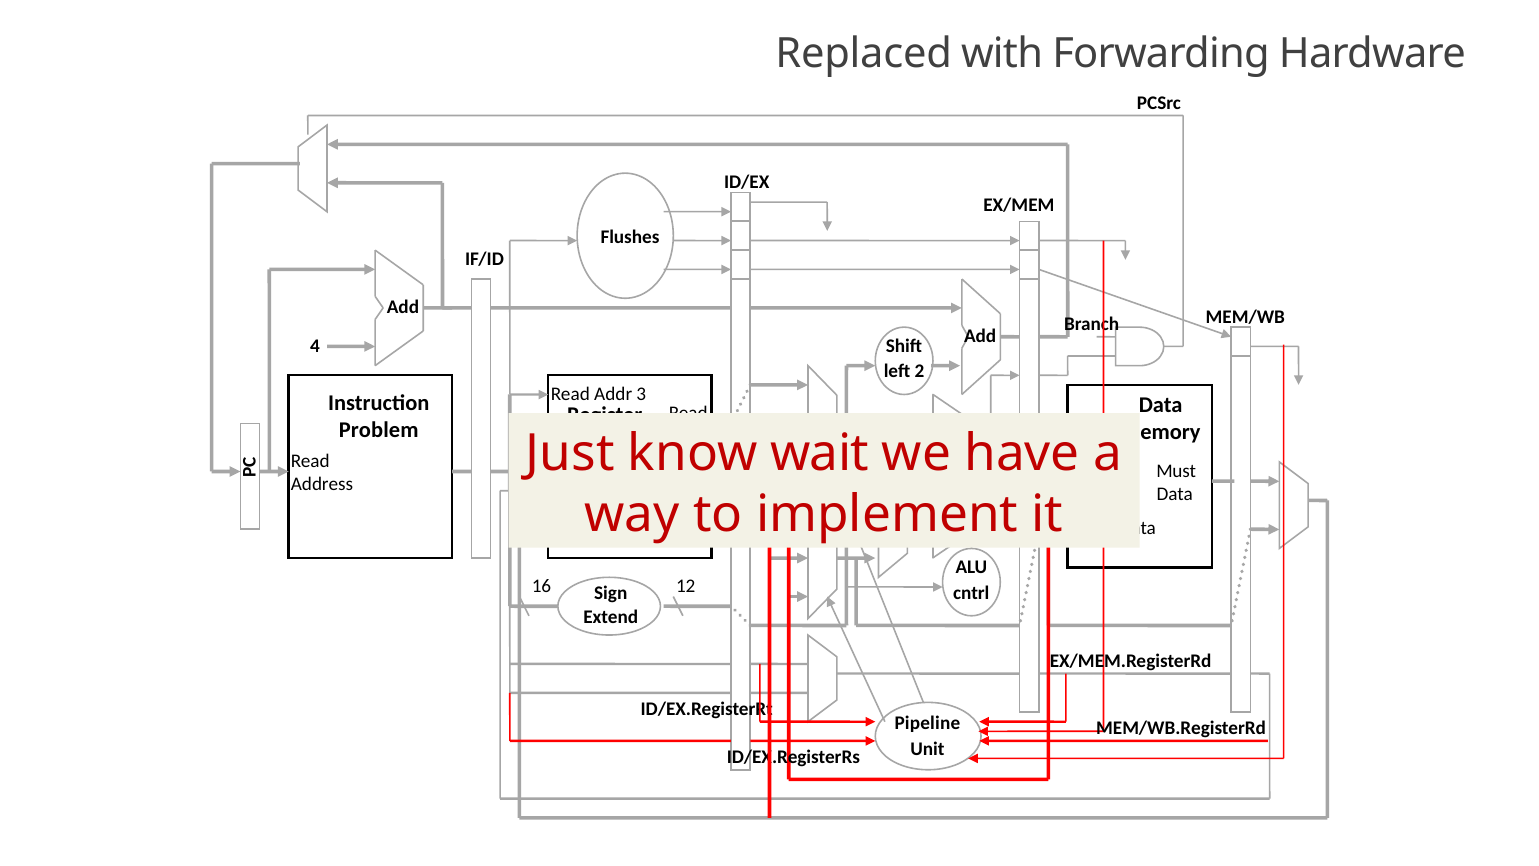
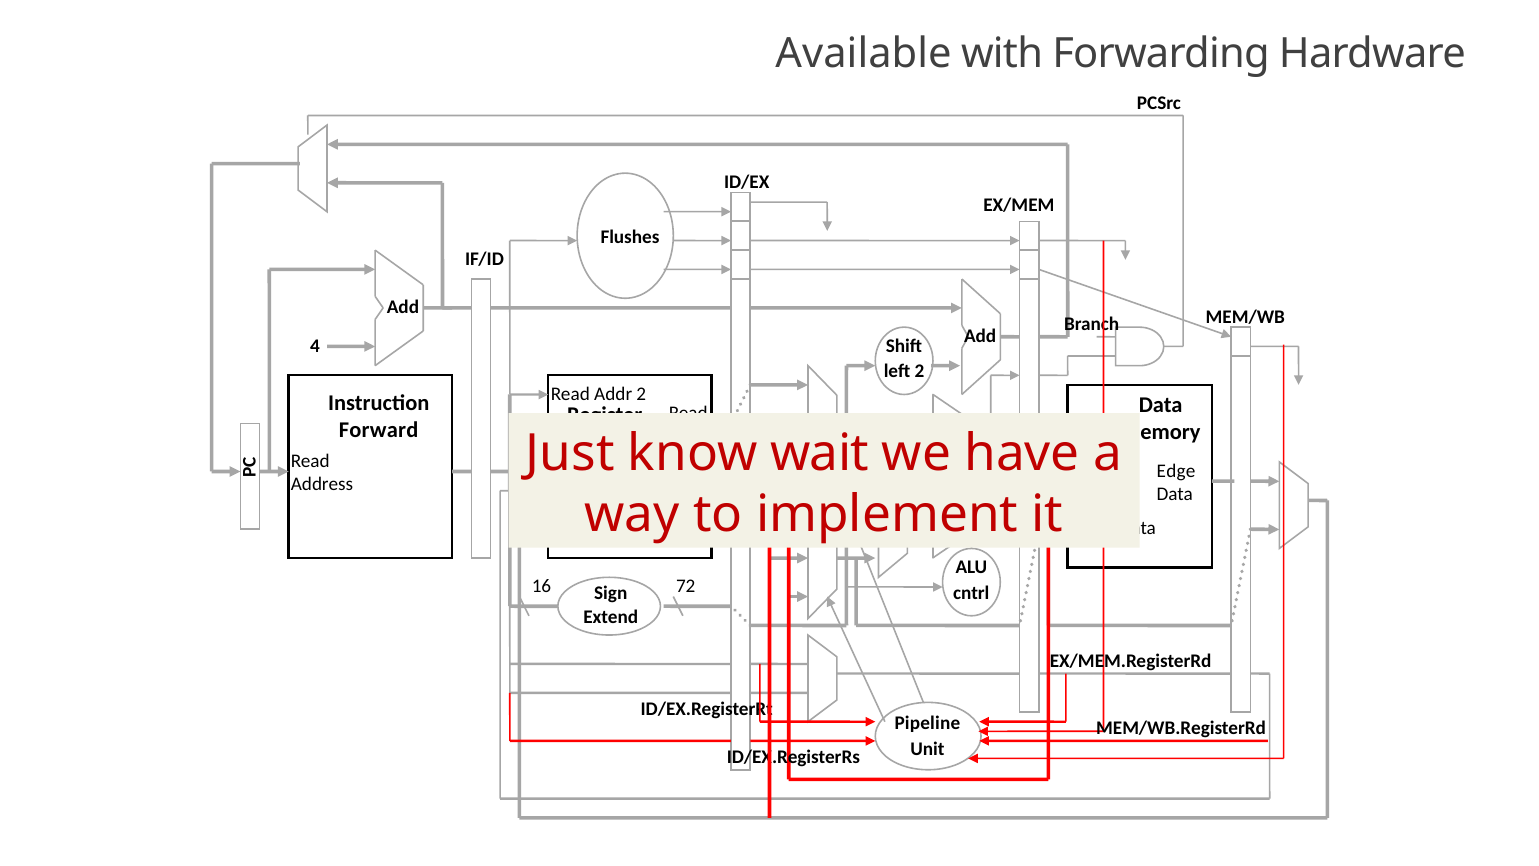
Replaced: Replaced -> Available (864, 53)
3: 3 -> 2 (641, 394)
Problem: Problem -> Forward (379, 430)
Must: Must -> Edge (1176, 471)
12: 12 -> 72 (686, 586)
